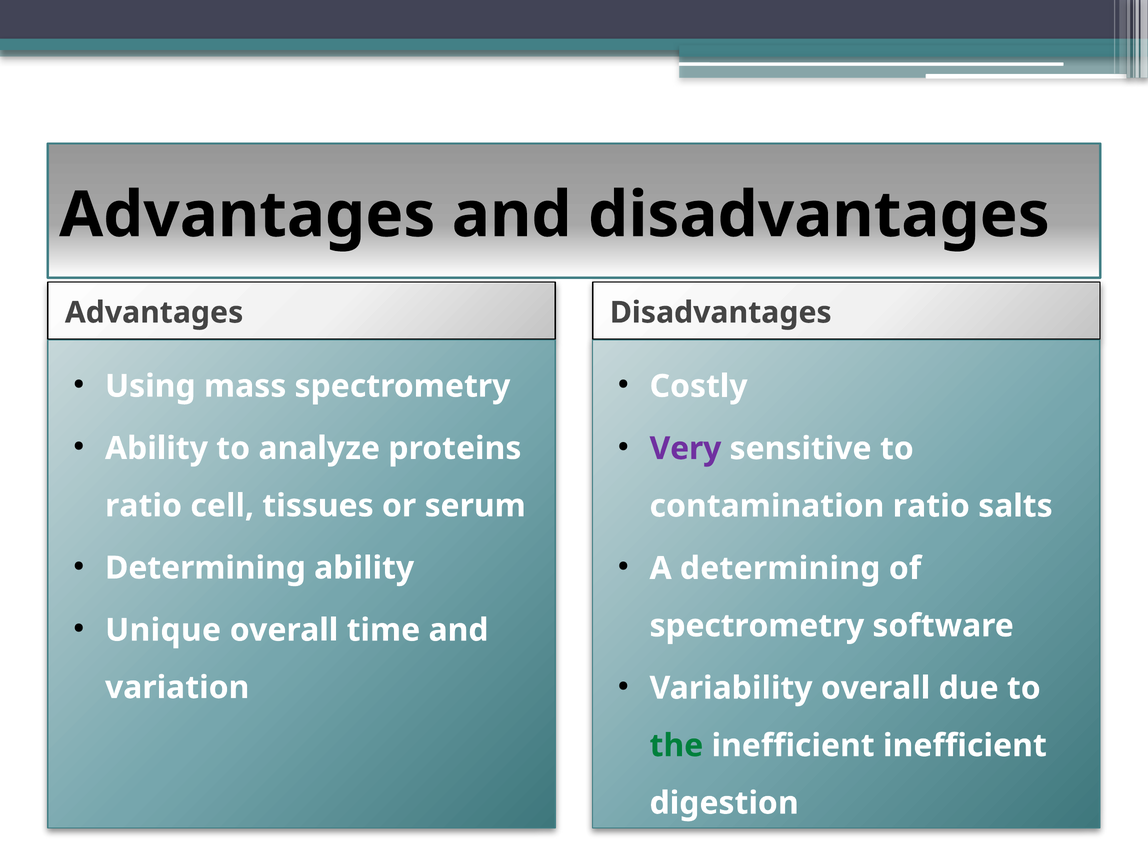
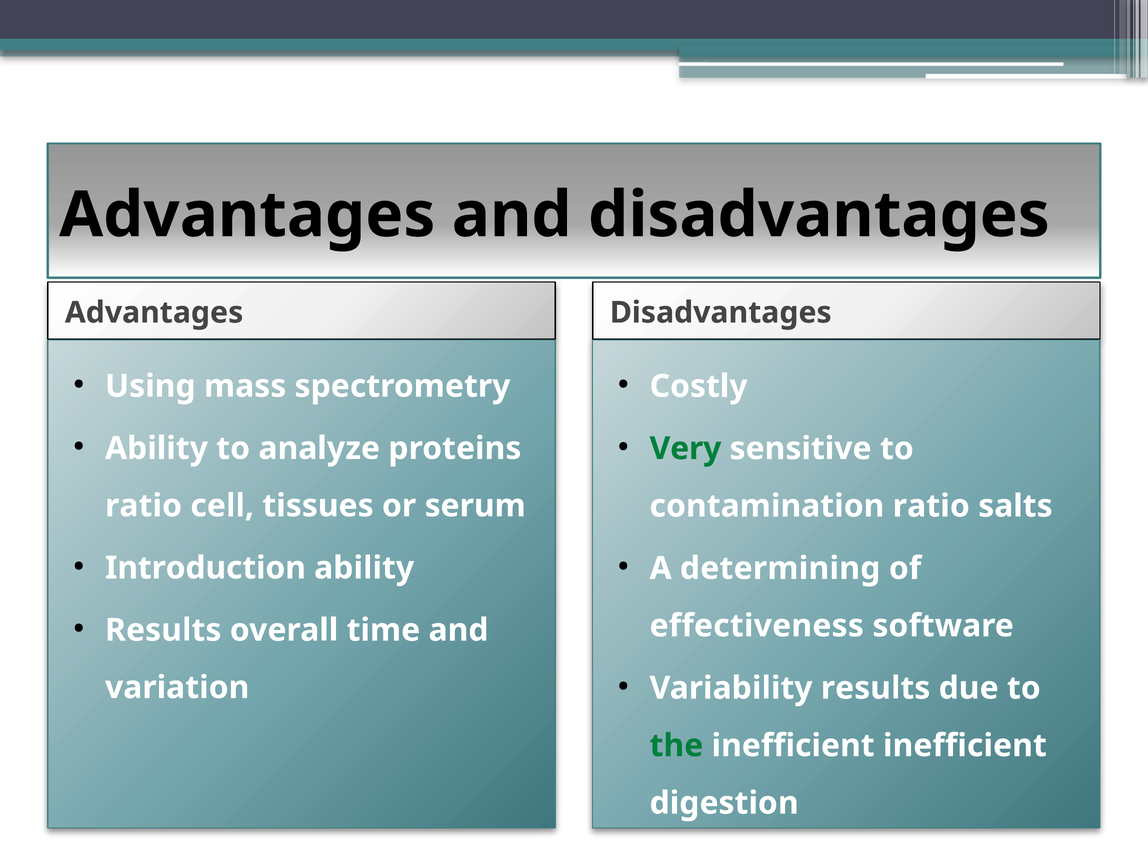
Very colour: purple -> green (685, 449)
Determining: Determining -> Introduction (205, 568)
Unique: Unique -> Results (163, 630)
spectrometry: spectrometry -> effectiveness (757, 626)
Variability overall: overall -> results (876, 688)
